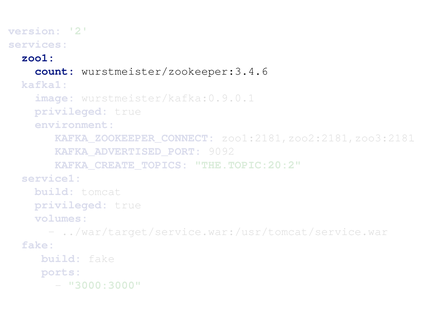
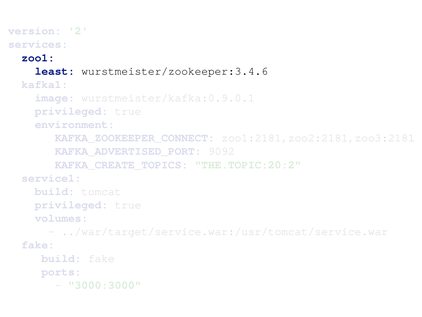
count: count -> least (55, 71)
